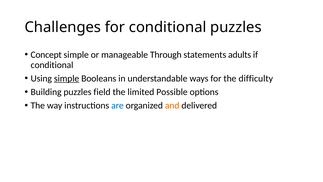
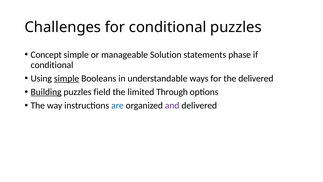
Through: Through -> Solution (166, 55)
adults: adults -> phase (240, 55)
the difficulty: difficulty -> delivered (256, 78)
Building underline: none -> present (46, 92)
Possible: Possible -> Through (172, 92)
and colour: orange -> purple (172, 105)
